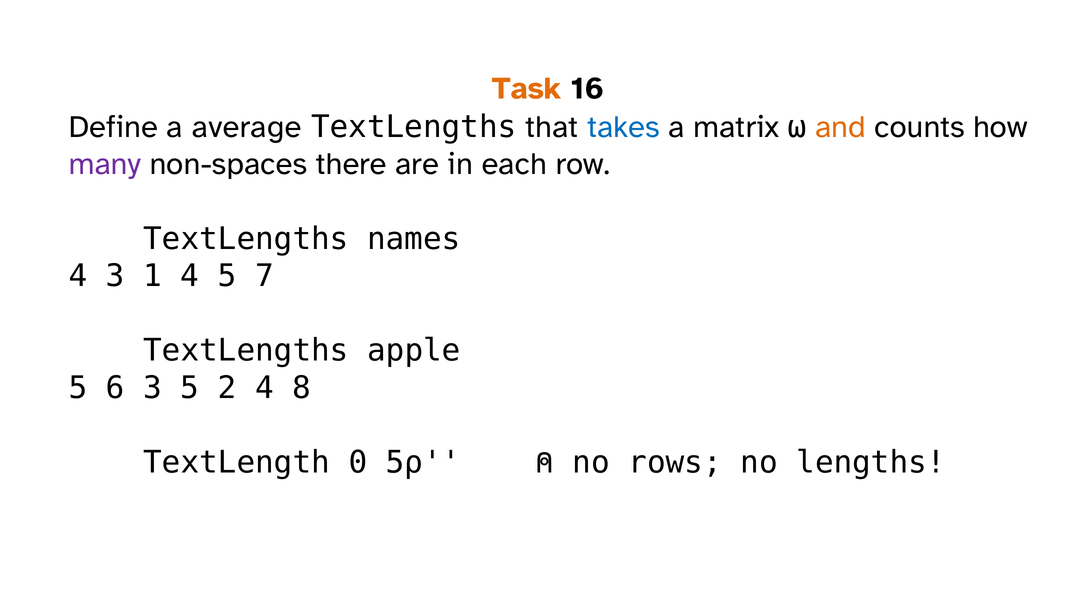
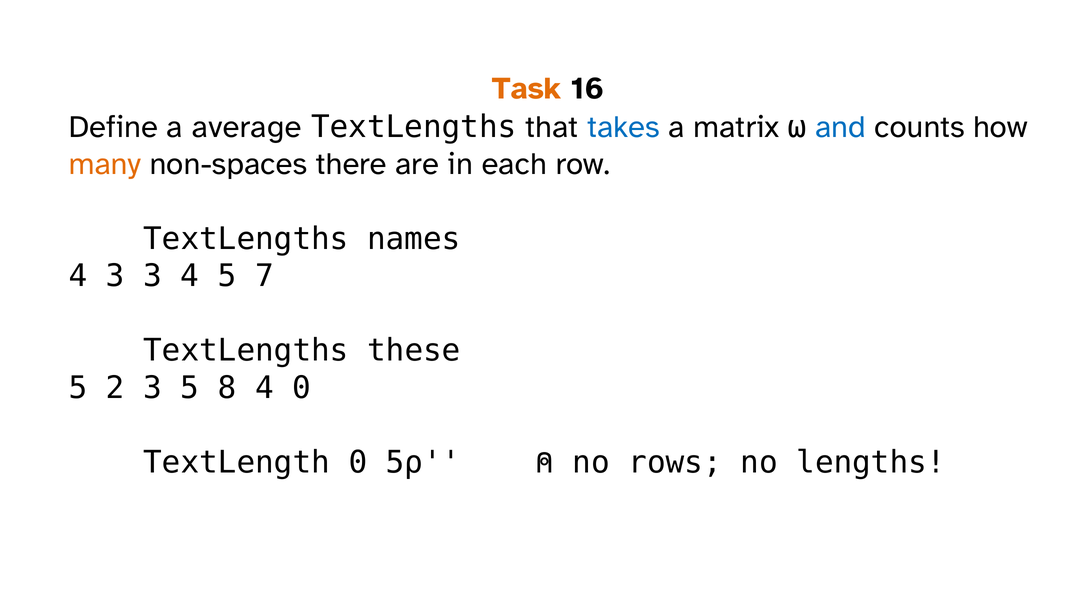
and colour: orange -> blue (840, 127)
many colour: purple -> orange (105, 164)
3 1: 1 -> 3 (153, 276)
apple: apple -> these (414, 351)
6: 6 -> 2 (115, 388)
2: 2 -> 8 (227, 388)
4 8: 8 -> 0 (302, 388)
